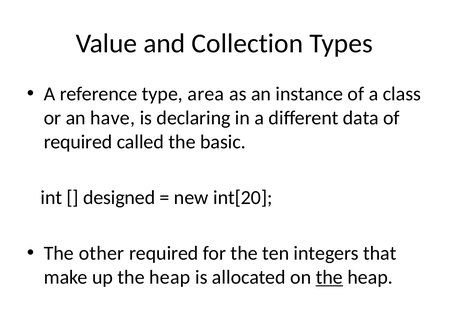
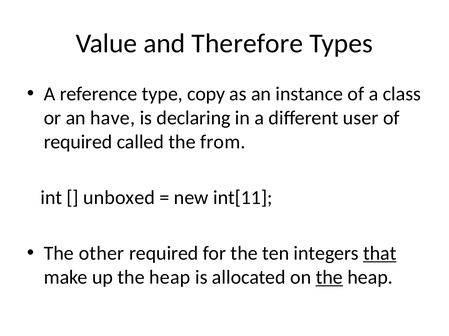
Collection: Collection -> Therefore (247, 43)
area: area -> copy (206, 94)
data: data -> user (361, 118)
basic: basic -> from (223, 142)
designed: designed -> unboxed (119, 198)
int[20: int[20 -> int[11 (243, 198)
that underline: none -> present (380, 254)
